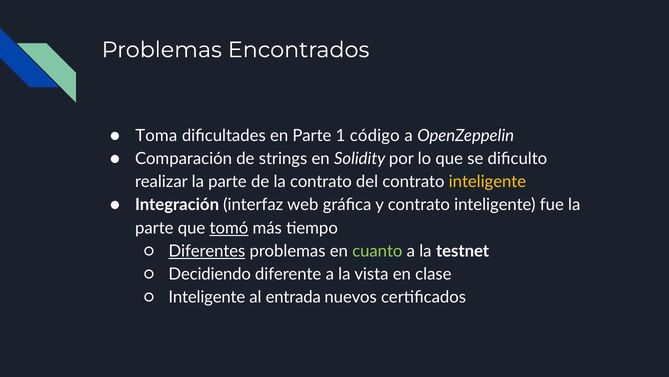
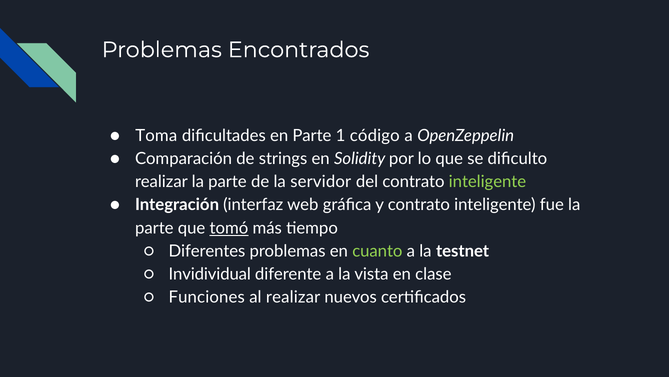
la contrato: contrato -> servidor (321, 182)
inteligente colour: yellow -> light green (487, 182)
Diferentes underline: present -> none (207, 251)
Decidiendo: Decidiendo -> Invidividual (210, 274)
Inteligente: Inteligente -> Funciones (207, 297)
al entrada: entrada -> realizar (293, 297)
